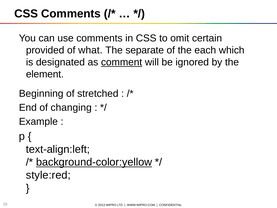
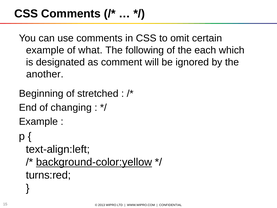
provided: provided -> example (45, 50)
separate: separate -> following (145, 50)
comment underline: present -> none (122, 62)
element: element -> another (45, 74)
style:red: style:red -> turns:red (48, 175)
